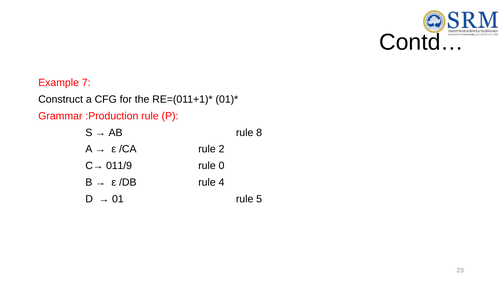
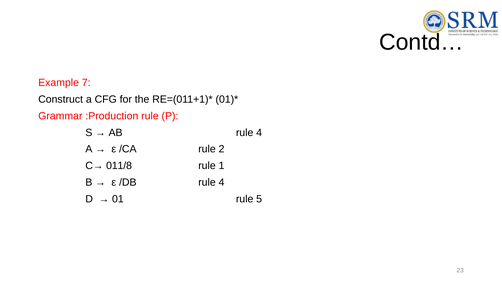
AB rule 8: 8 -> 4 (259, 132)
011/9: 011/9 -> 011/8 (119, 165)
0: 0 -> 1 (222, 165)
